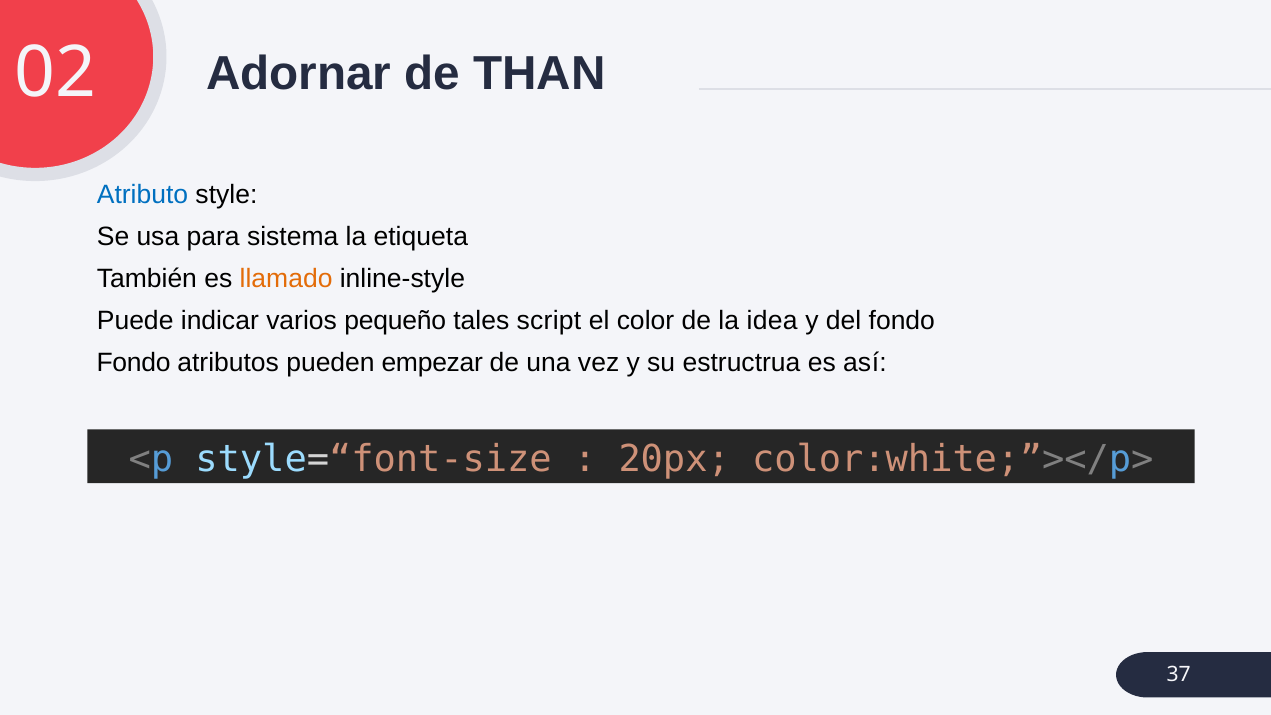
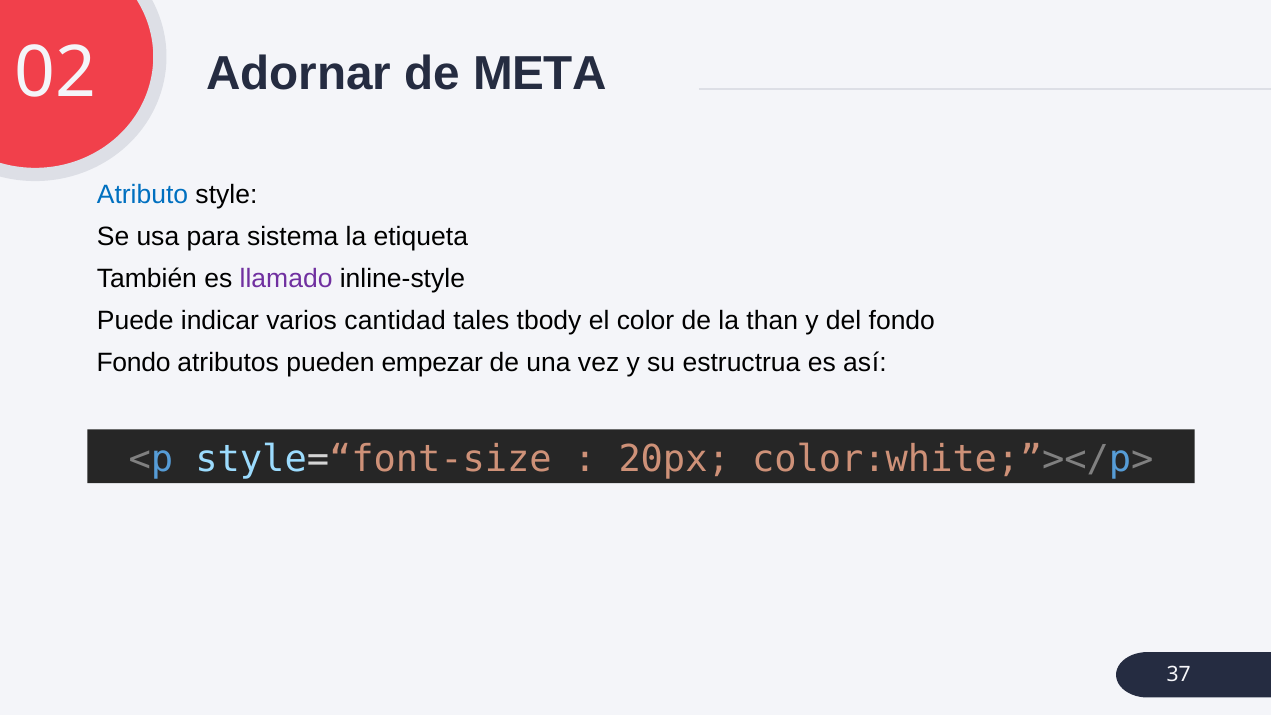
THAN: THAN -> META (540, 74)
llamado colour: orange -> purple (286, 279)
pequeño: pequeño -> cantidad (395, 321)
script: script -> tbody (549, 321)
idea: idea -> than (772, 321)
